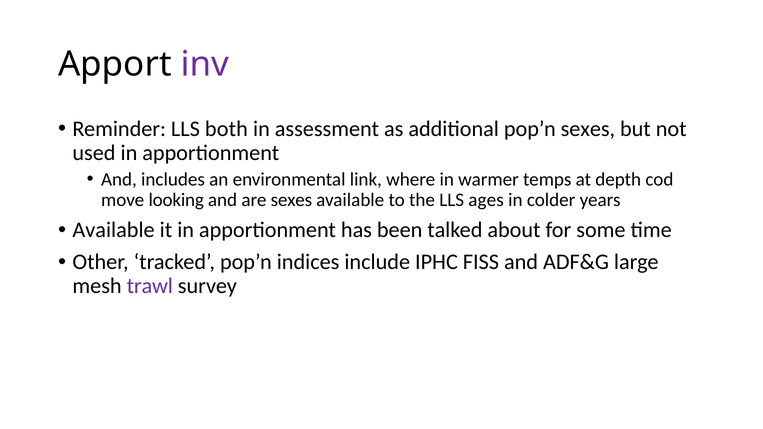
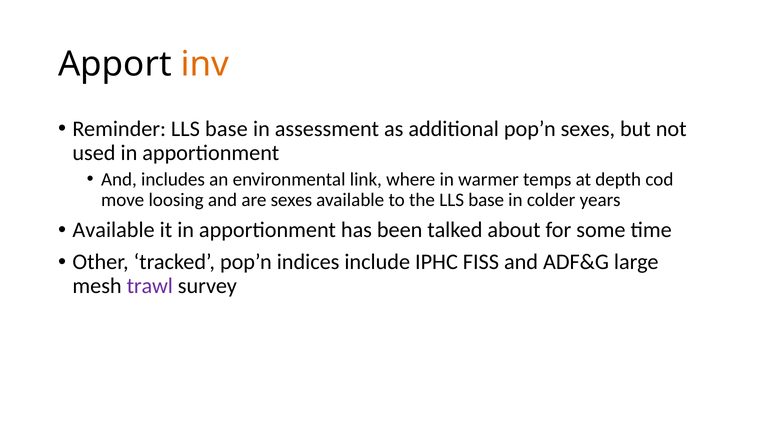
inv colour: purple -> orange (205, 64)
Reminder LLS both: both -> base (226, 129)
looking: looking -> loosing (176, 200)
the LLS ages: ages -> base (486, 200)
